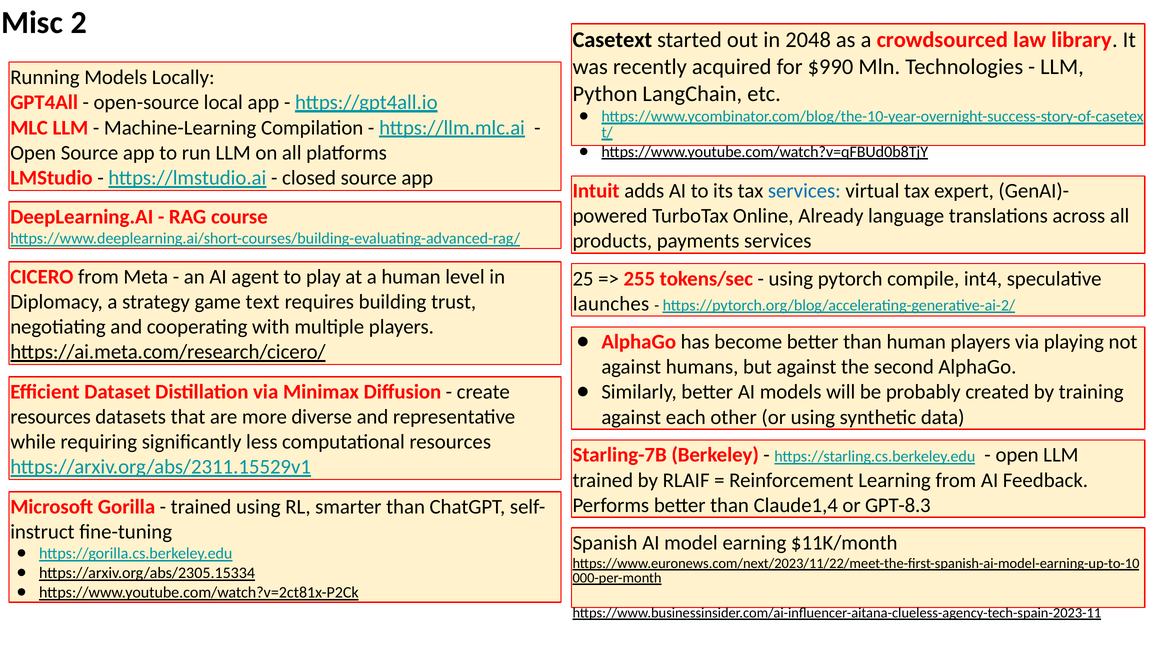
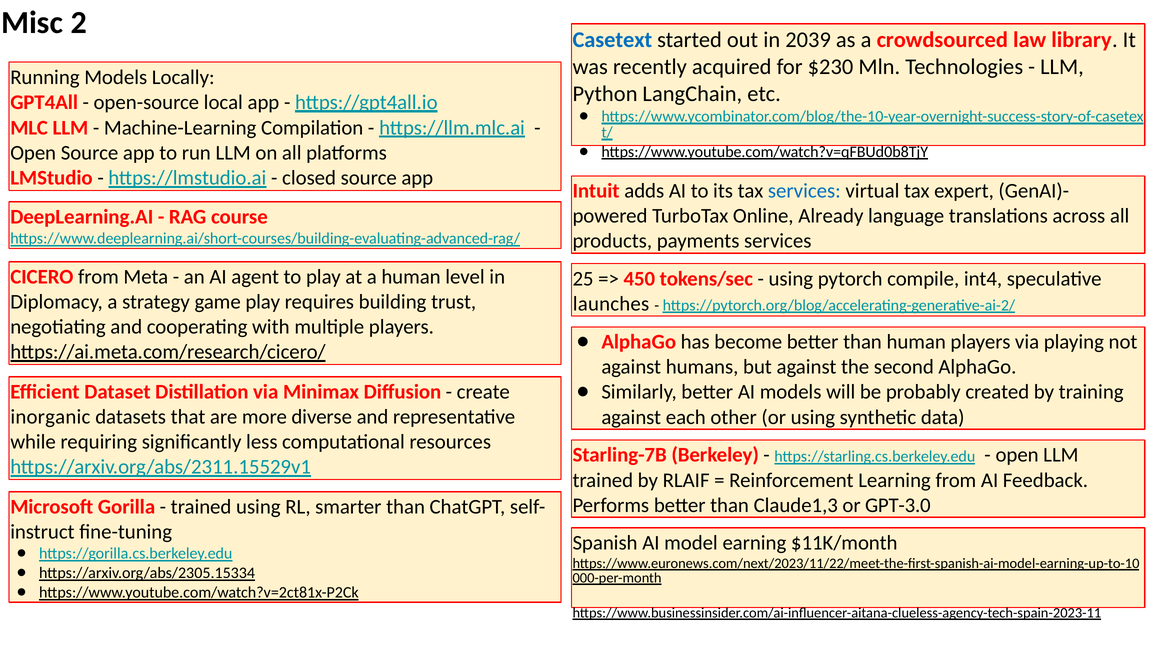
Casetext colour: black -> blue (612, 40)
2048: 2048 -> 2039 (808, 40)
$990: $990 -> $230 (830, 67)
255: 255 -> 450 (639, 279)
game text: text -> play (263, 302)
resources: resources -> inorganic (50, 417)
Claude1,4: Claude1,4 -> Claude1,3 (796, 505)
GPT-8.3: GPT-8.3 -> GPT-3.0 (898, 505)
